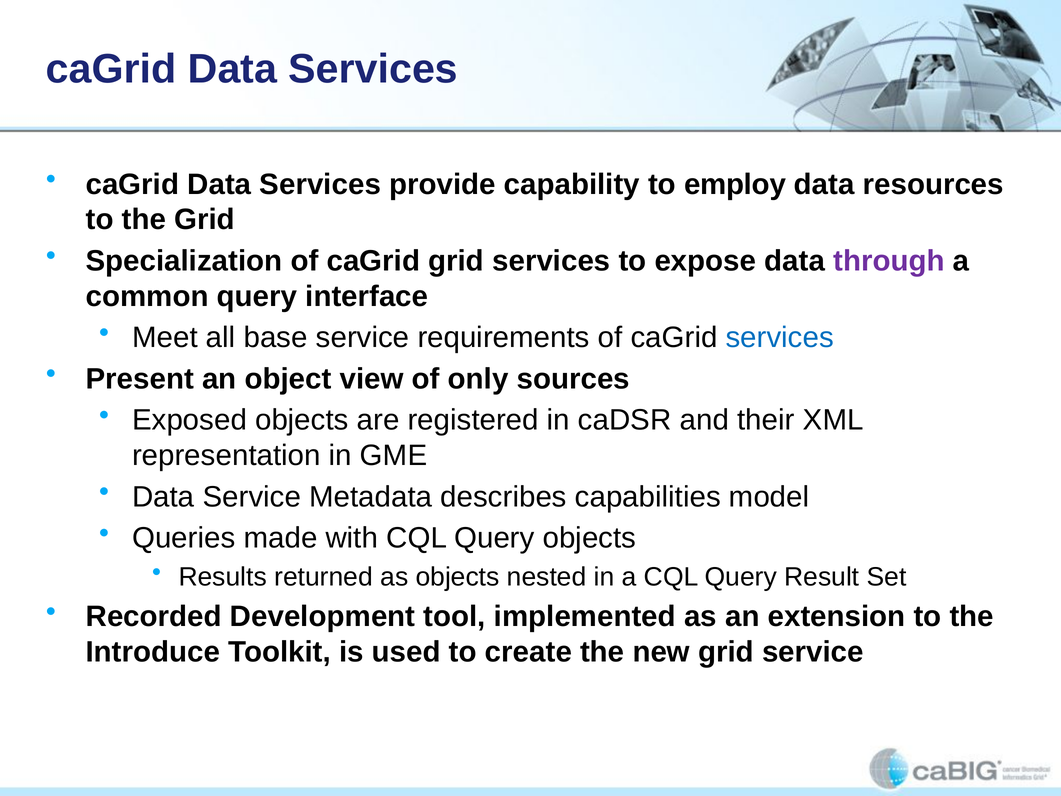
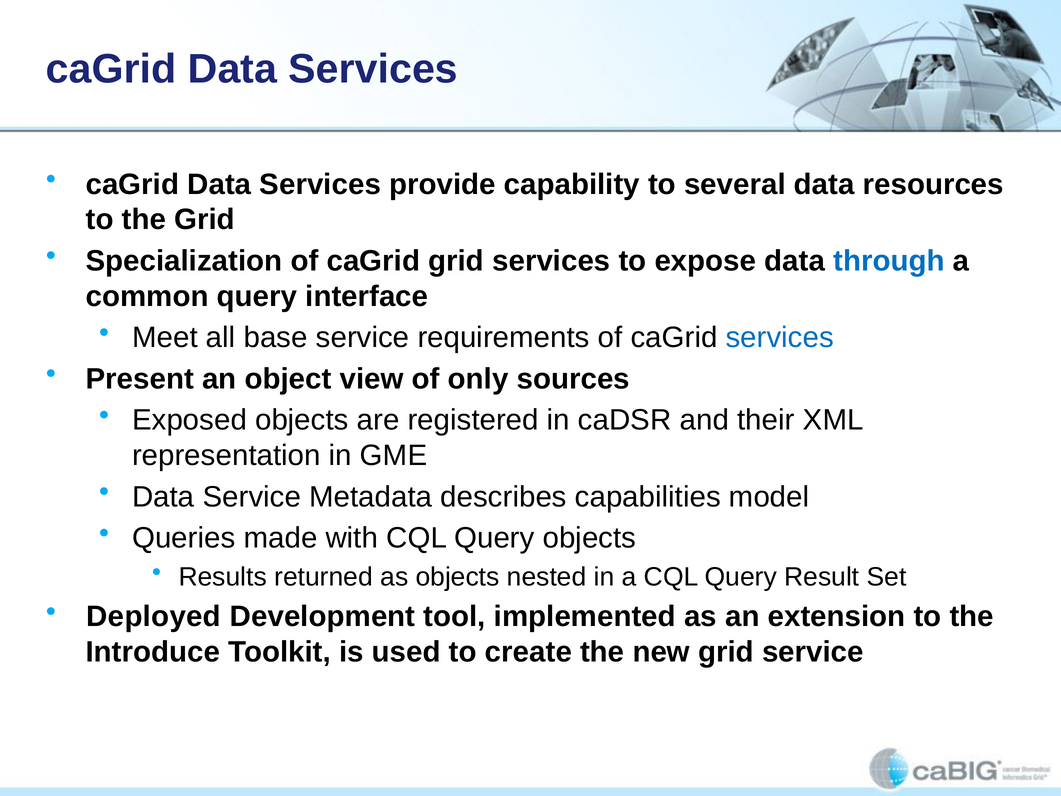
employ: employ -> several (735, 184)
through colour: purple -> blue (889, 261)
Recorded: Recorded -> Deployed (154, 616)
